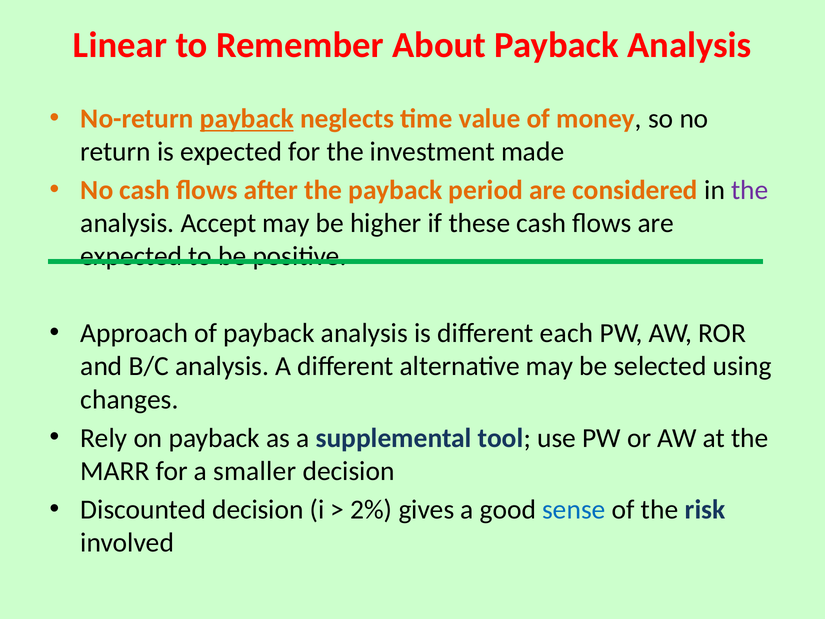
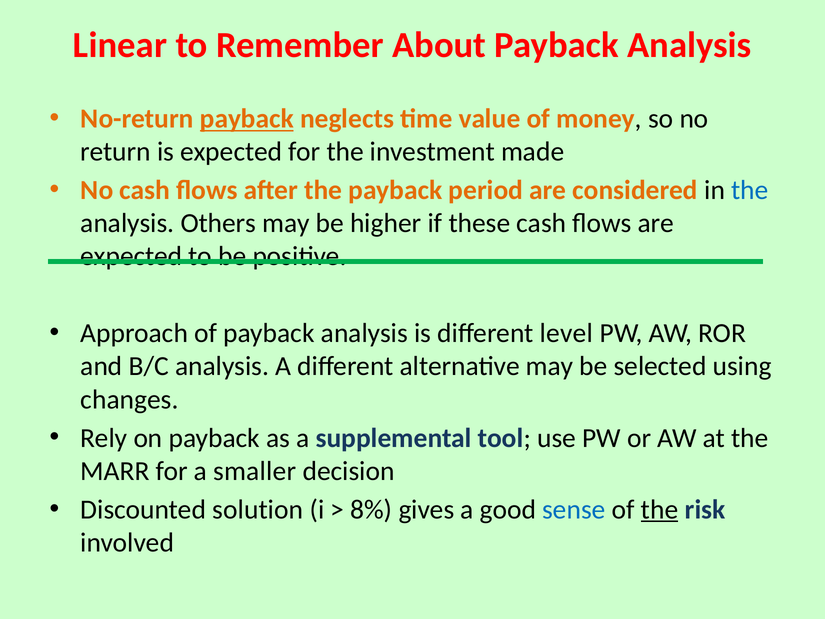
the colour: purple -> blue (750, 190)
Accept: Accept -> Others (218, 223)
each: each -> level (566, 333)
Discounted decision: decision -> solution (258, 509)
2%: 2% -> 8% (371, 509)
the underline: none -> present (660, 509)
